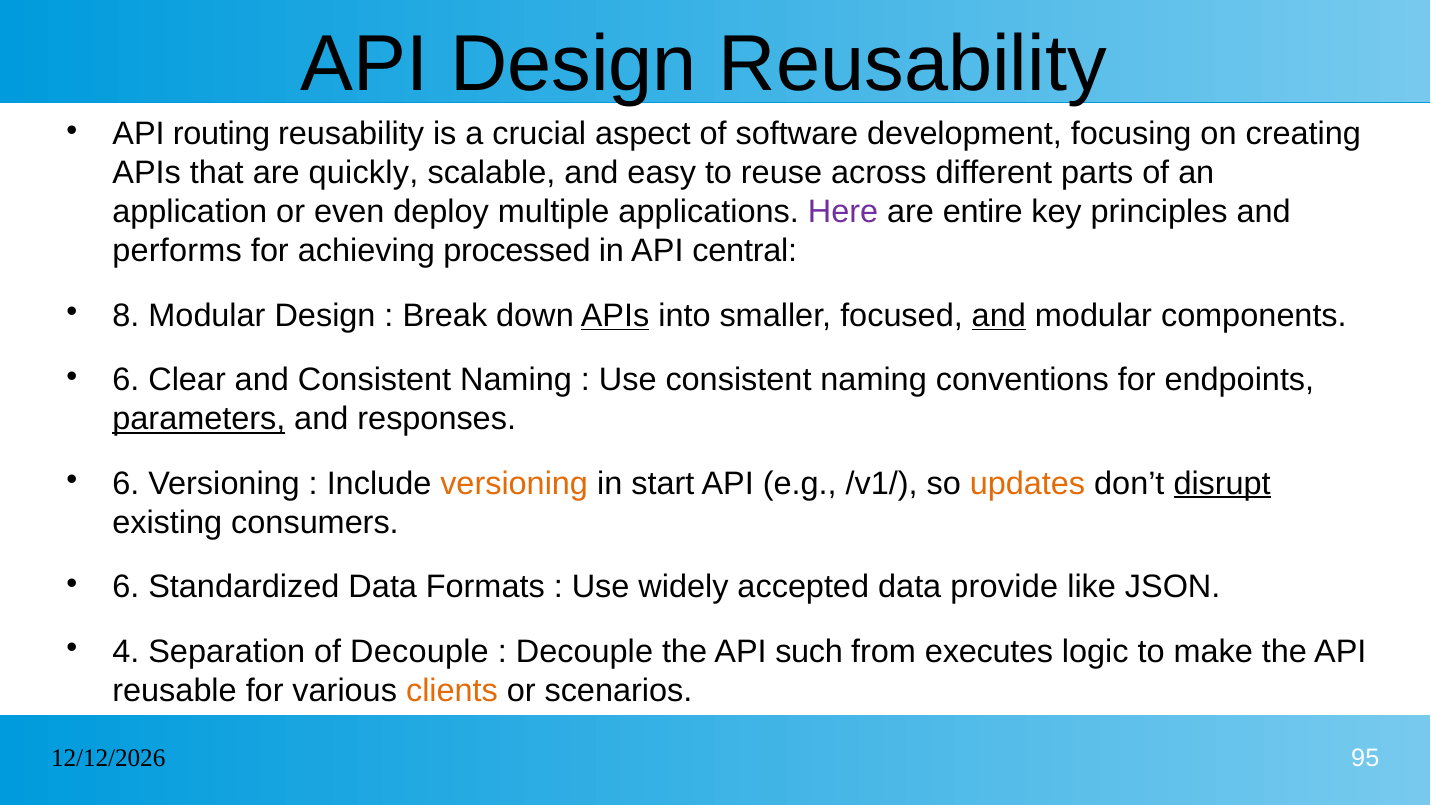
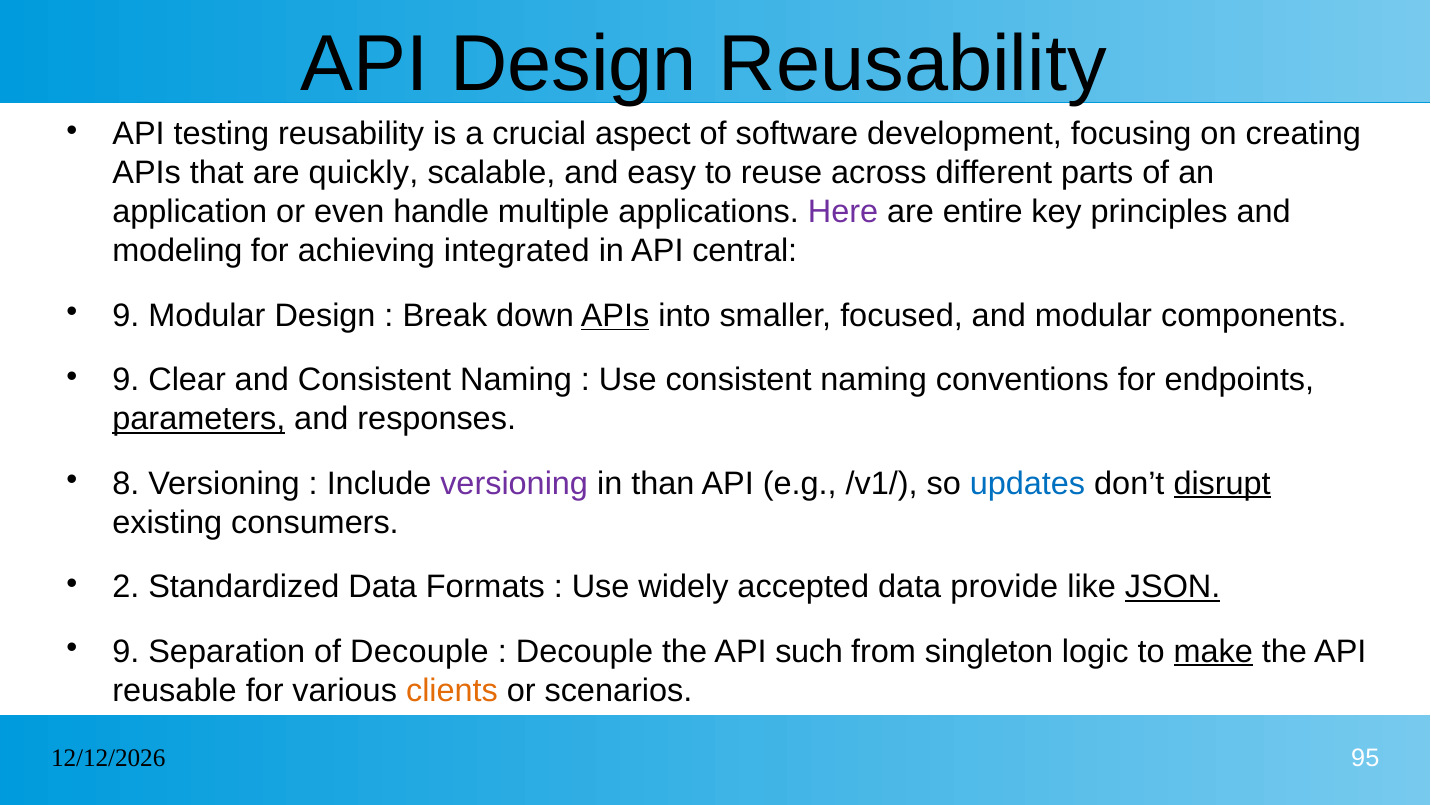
routing: routing -> testing (221, 134)
deploy: deploy -> handle (441, 212)
performs: performs -> modeling (177, 251)
processed: processed -> integrated (517, 251)
8: 8 -> 9 (126, 316)
and underline: present -> none (999, 316)
6: 6 -> 9 (126, 380)
6: 6 -> 8 (126, 483)
versioning colour: orange -> purple (514, 483)
start: start -> than (663, 483)
updates colour: orange -> blue (1028, 483)
6: 6 -> 2 (126, 587)
JSON underline: none -> present (1173, 587)
4: 4 -> 9 (126, 651)
executes: executes -> singleton (989, 651)
make underline: none -> present (1213, 651)
